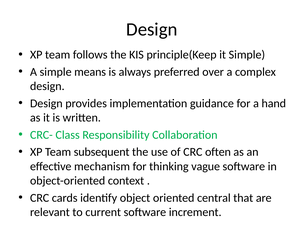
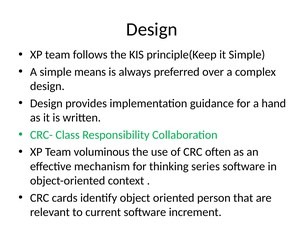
subsequent: subsequent -> voluminous (102, 152)
vague: vague -> series (206, 166)
central: central -> person (214, 198)
